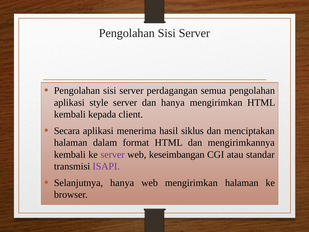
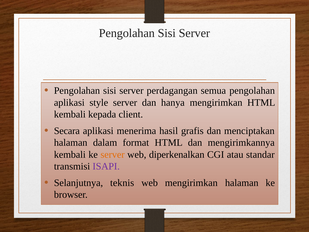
siklus: siklus -> grafis (192, 131)
server colour: purple -> orange (113, 154)
keseimbangan: keseimbangan -> diperkenalkan (177, 154)
Selanjutnya hanya: hanya -> teknis (122, 183)
